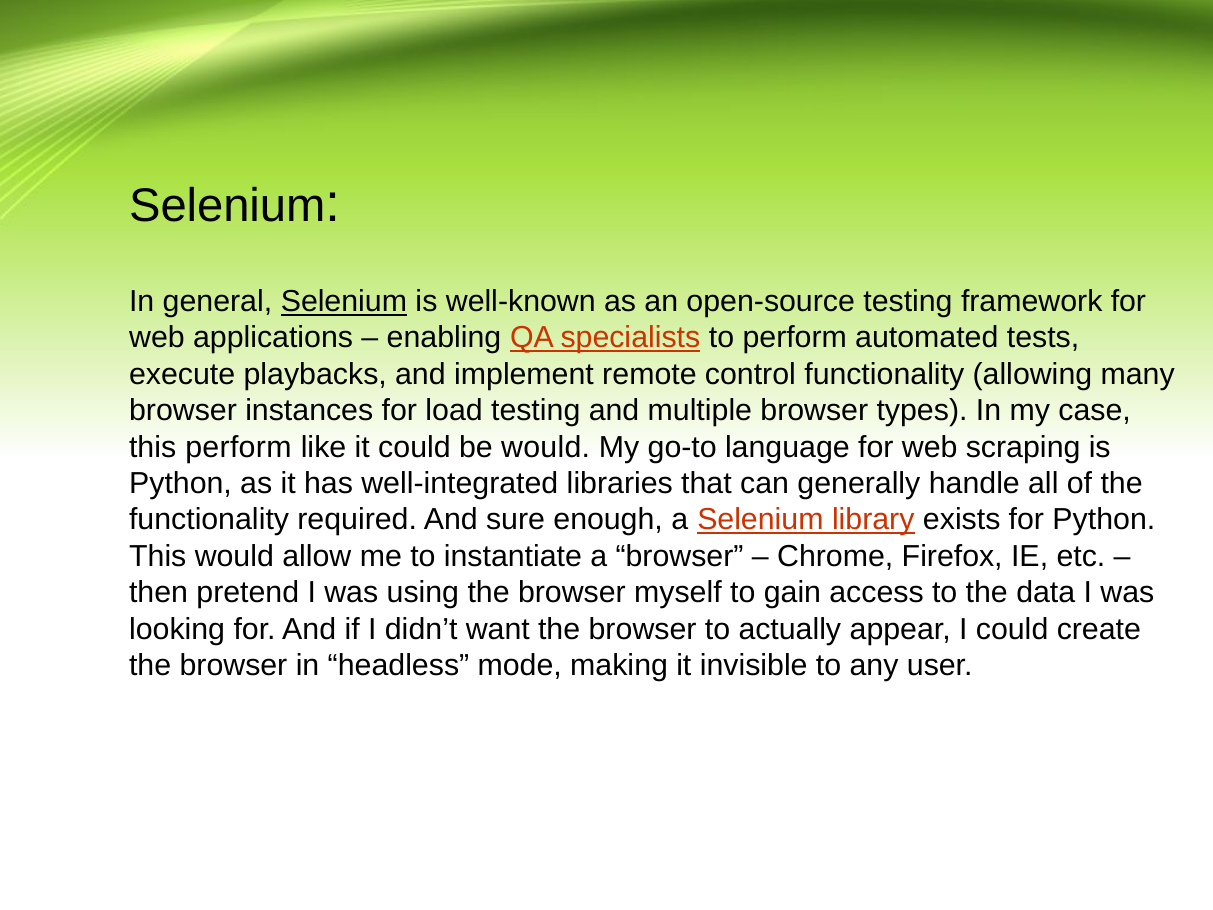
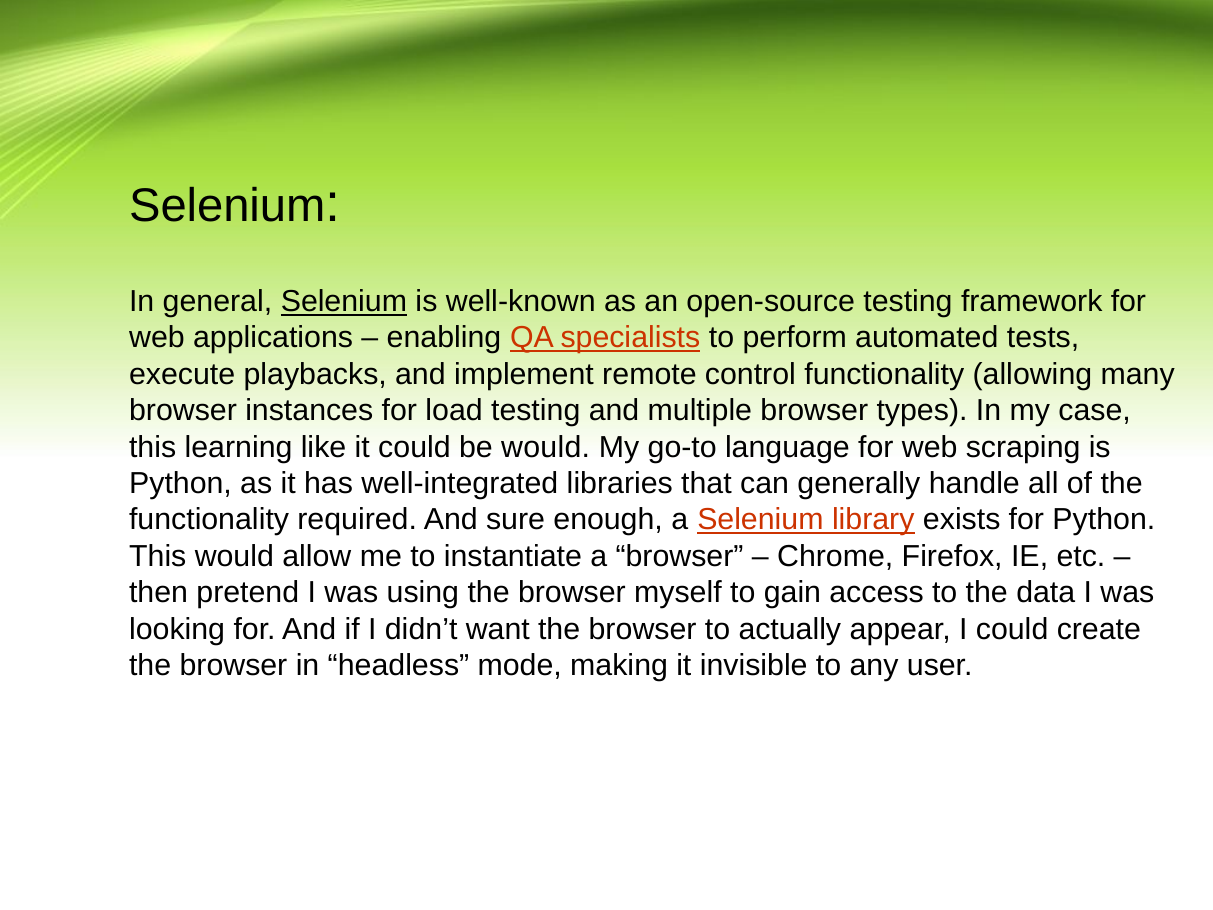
this perform: perform -> learning (239, 447)
